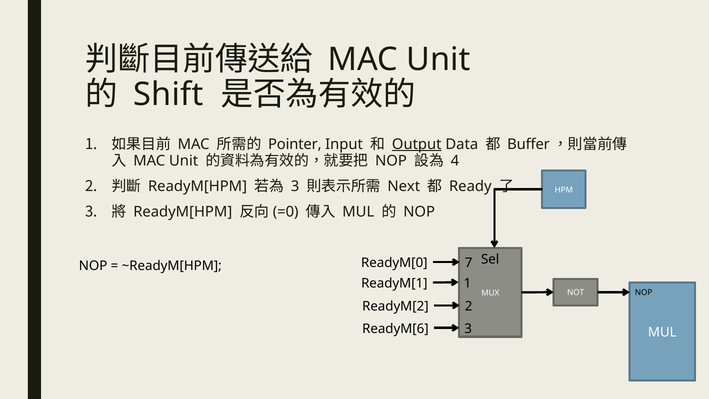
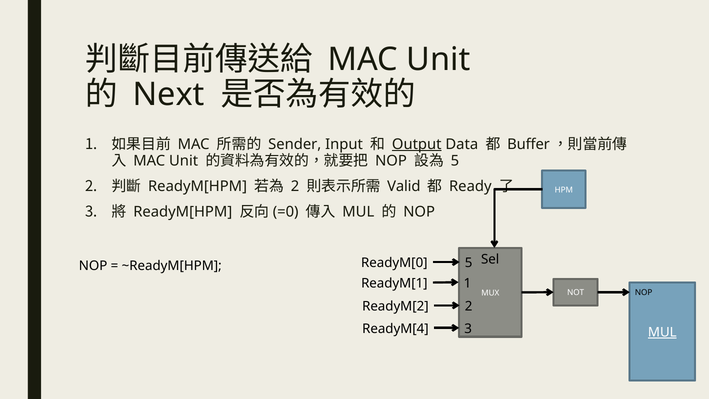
Shift: Shift -> Next (169, 94)
Pointer: Pointer -> Sender (295, 144)
4: 4 -> 5 (455, 161)
3: 3 -> 2 (295, 186)
Next: Next -> Valid (404, 186)
ReadyM[0 7: 7 -> 5 (469, 263)
ReadyM[6: ReadyM[6 -> ReadyM[4 (395, 329)
MUL underline: none -> present (662, 332)
